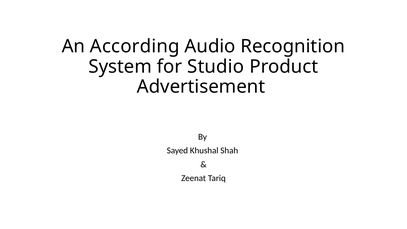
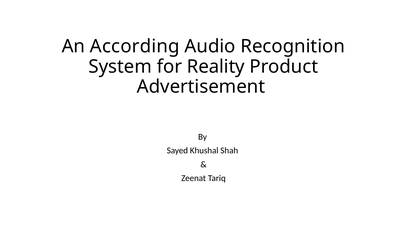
Studio: Studio -> Reality (216, 67)
